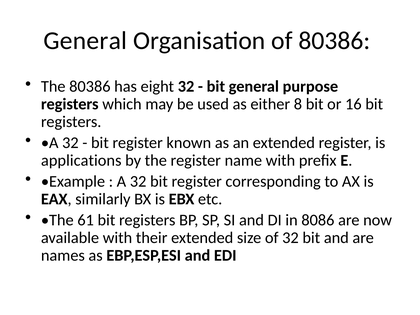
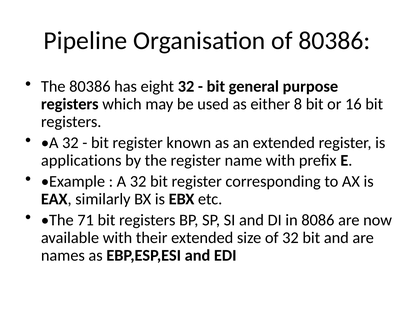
General: General -> Pipeline (85, 41)
61: 61 -> 71 (86, 220)
